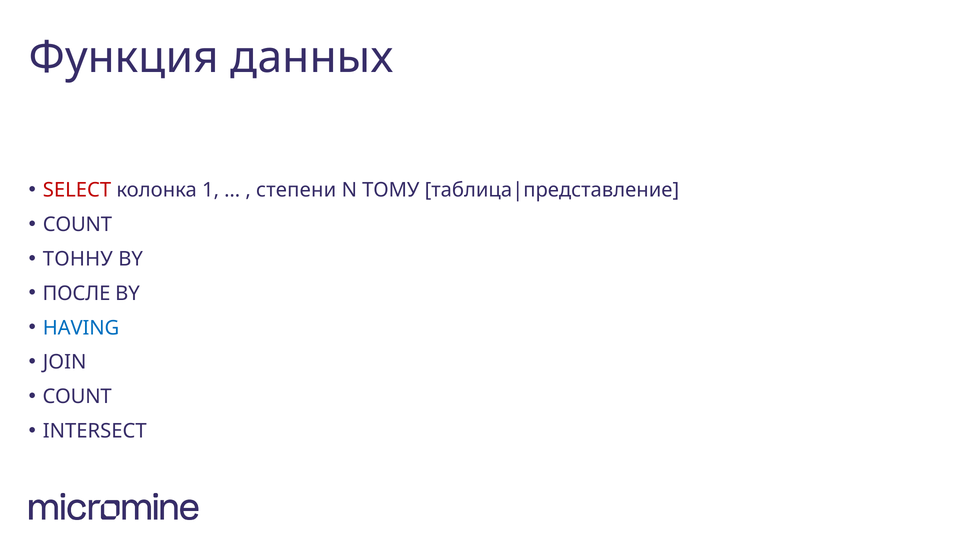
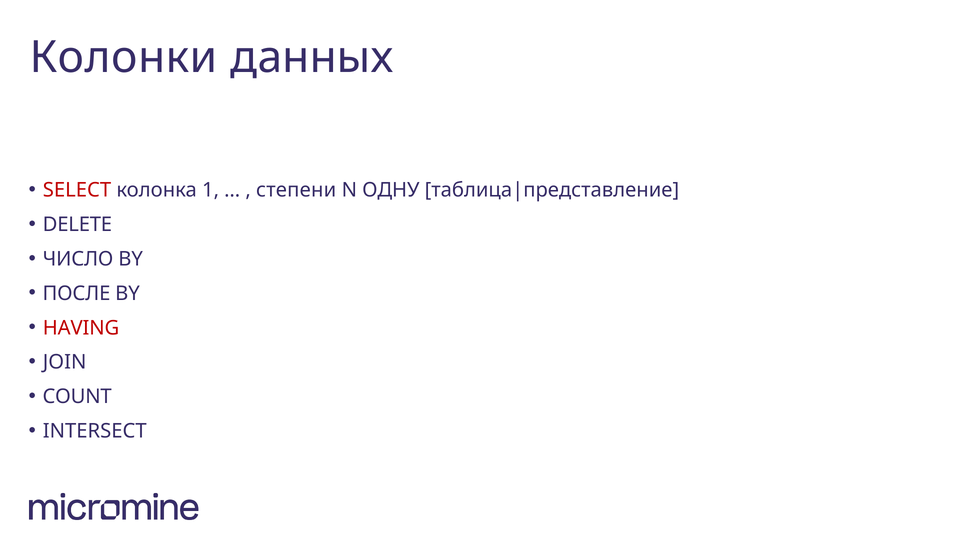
Функция: Функция -> Колонки (124, 57)
ТОМУ: ТОМУ -> ОДНУ (391, 190)
COUNT: COUNT -> DELETE (77, 225)
ТОННУ: ТОННУ -> ЧИСЛО (78, 259)
HAVING colour: blue -> red (81, 328)
